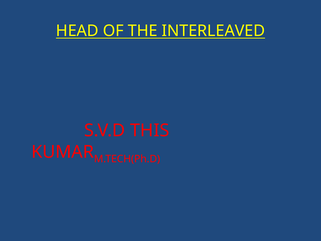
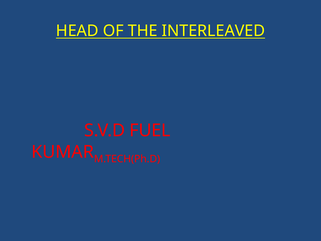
THIS: THIS -> FUEL (150, 130)
